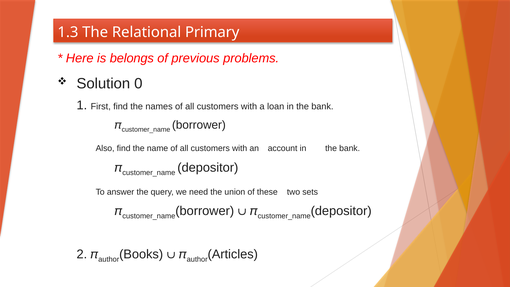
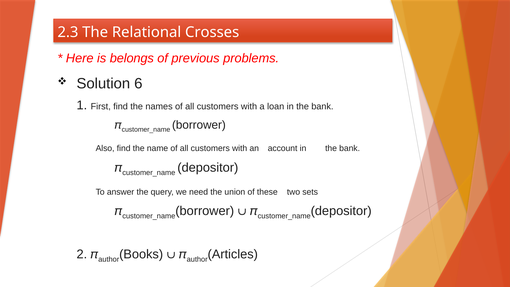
1.3: 1.3 -> 2.3 (68, 32)
Primary: Primary -> Crosses (212, 32)
0: 0 -> 6 (138, 83)
